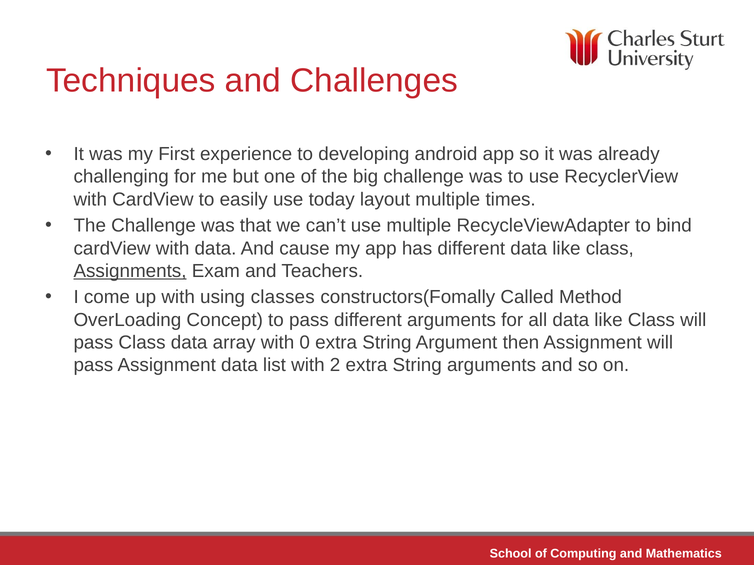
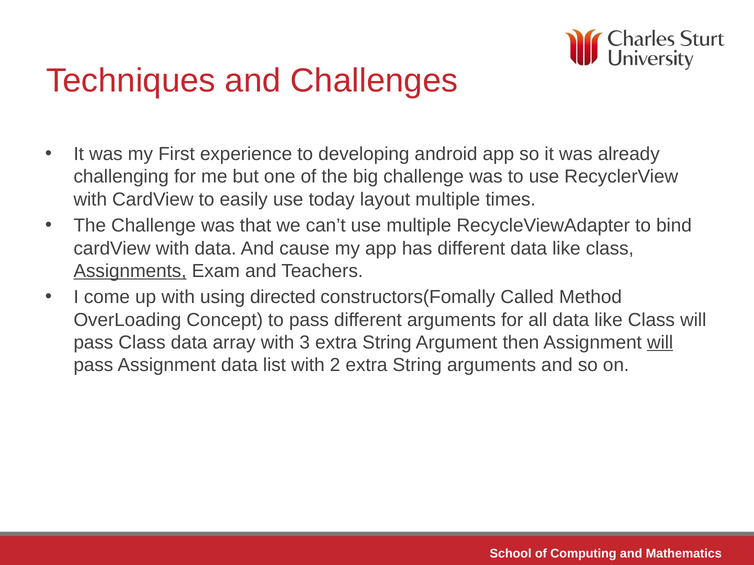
classes: classes -> directed (283, 298)
0: 0 -> 3 (305, 343)
will underline: none -> present (660, 343)
